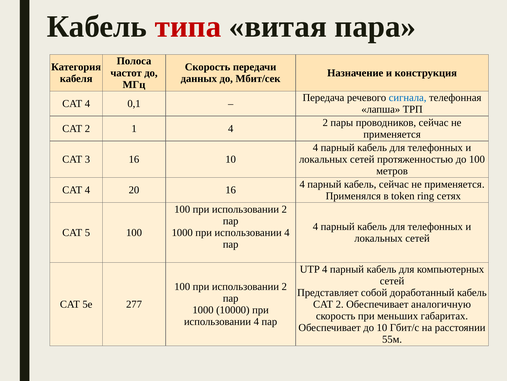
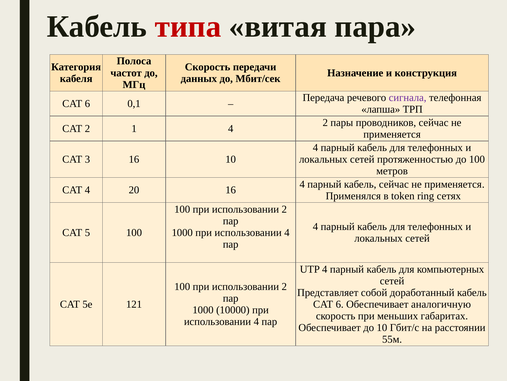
сигнала colour: blue -> purple (408, 98)
4: 4 -> 6 (87, 103)
277: 277 -> 121 (134, 304)
2: 2 -> 6 (340, 304)
